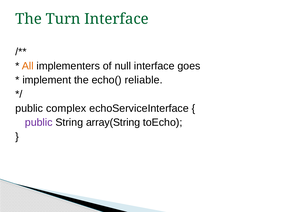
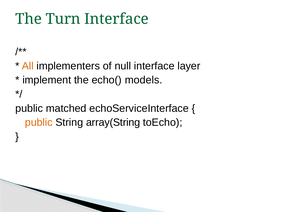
goes: goes -> layer (189, 66)
reliable: reliable -> models (144, 80)
complex: complex -> matched (66, 108)
public colour: purple -> orange (39, 122)
